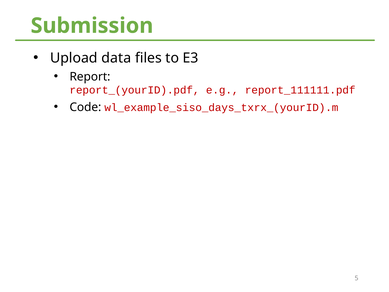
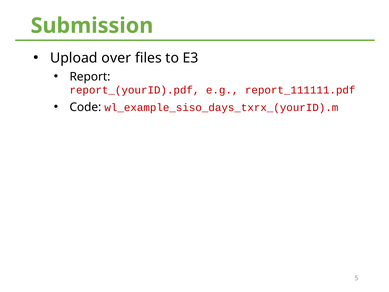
data: data -> over (116, 58)
